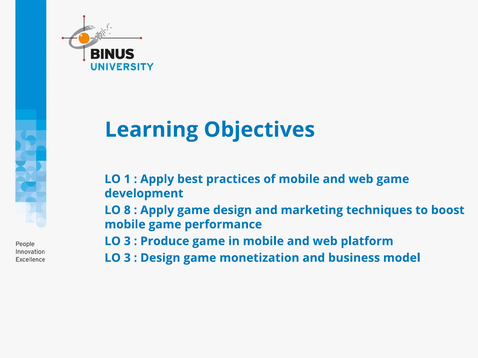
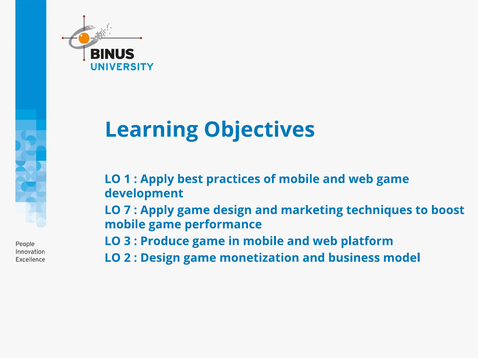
8: 8 -> 7 (127, 210)
3: 3 -> 2 (127, 258)
